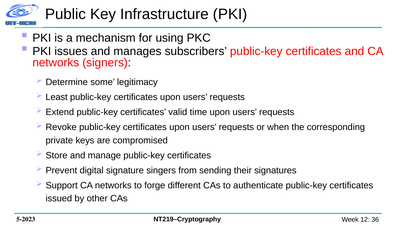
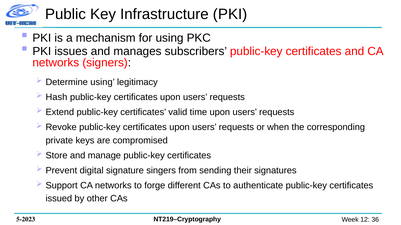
Determine some: some -> using (103, 82)
Least: Least -> Hash (56, 97)
